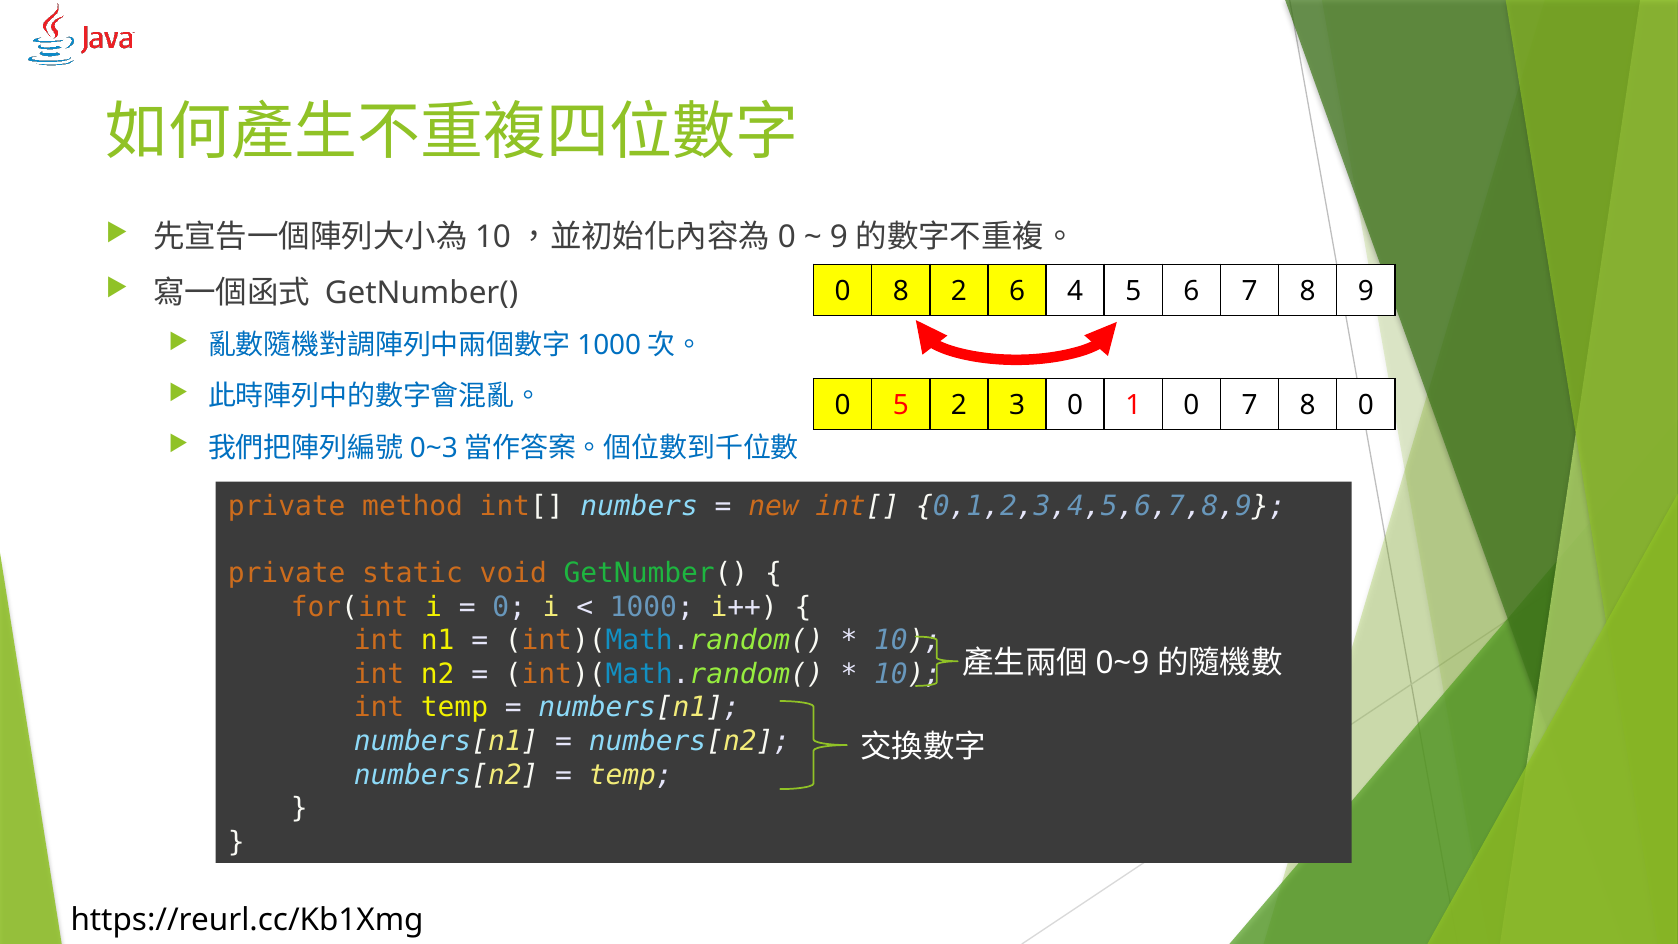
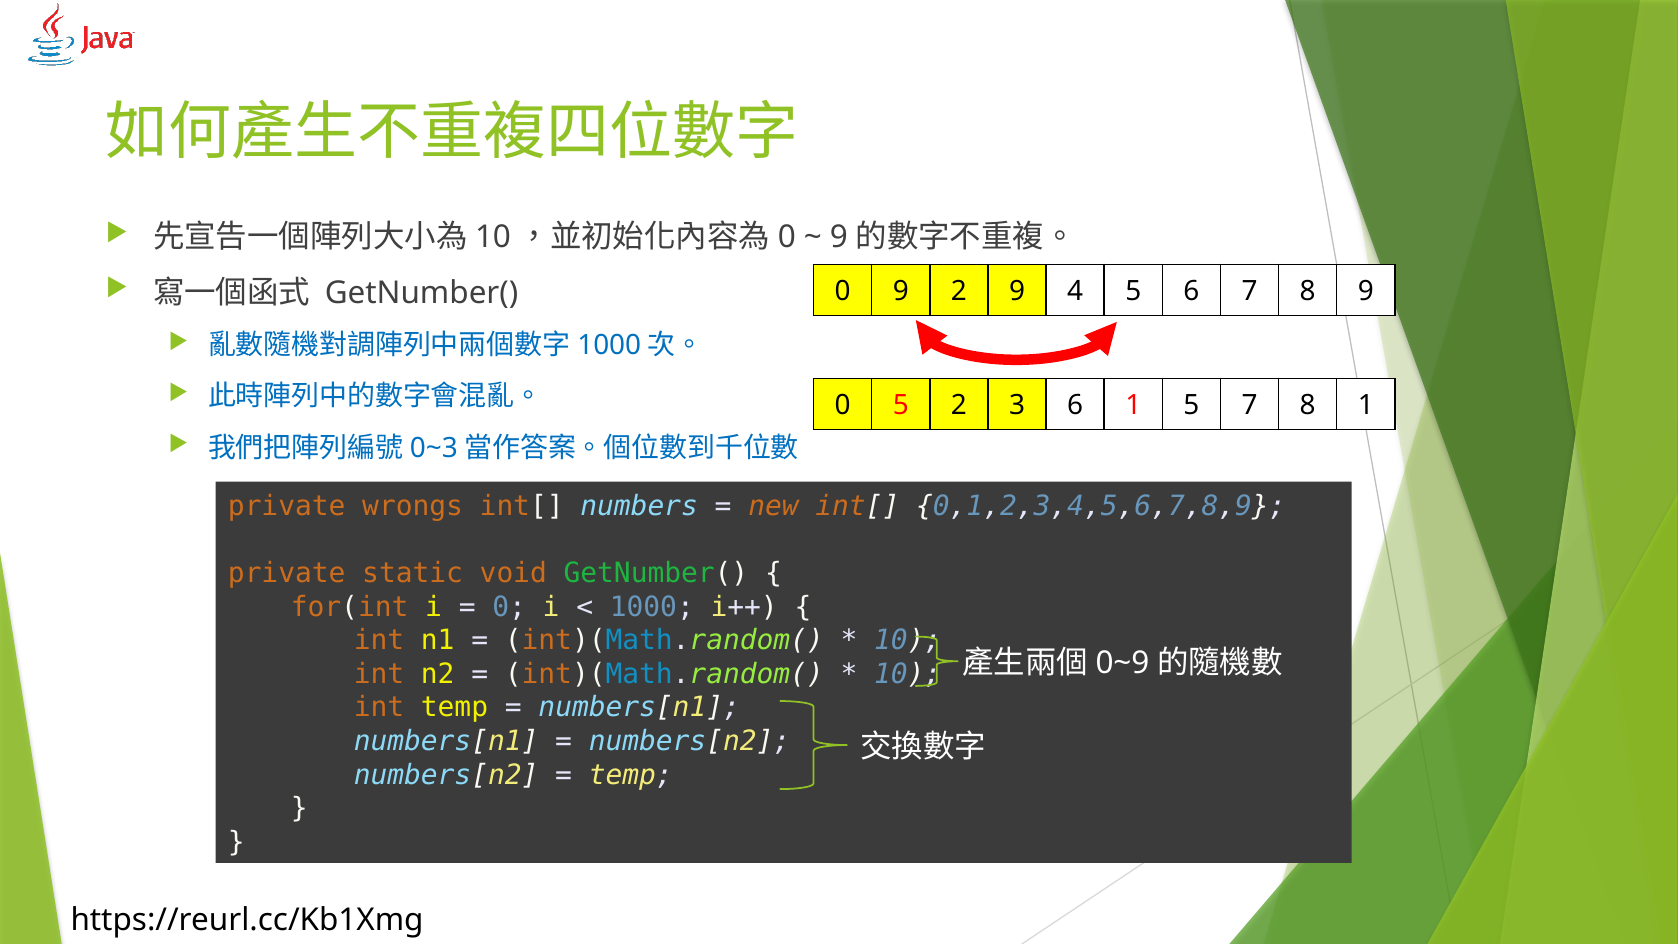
0 8: 8 -> 9 (901, 291)
2 6: 6 -> 9 (1017, 291)
3 0: 0 -> 6 (1075, 405)
1 0: 0 -> 5 (1191, 405)
8 0: 0 -> 1 (1366, 405)
method: method -> wrongs (413, 506)
